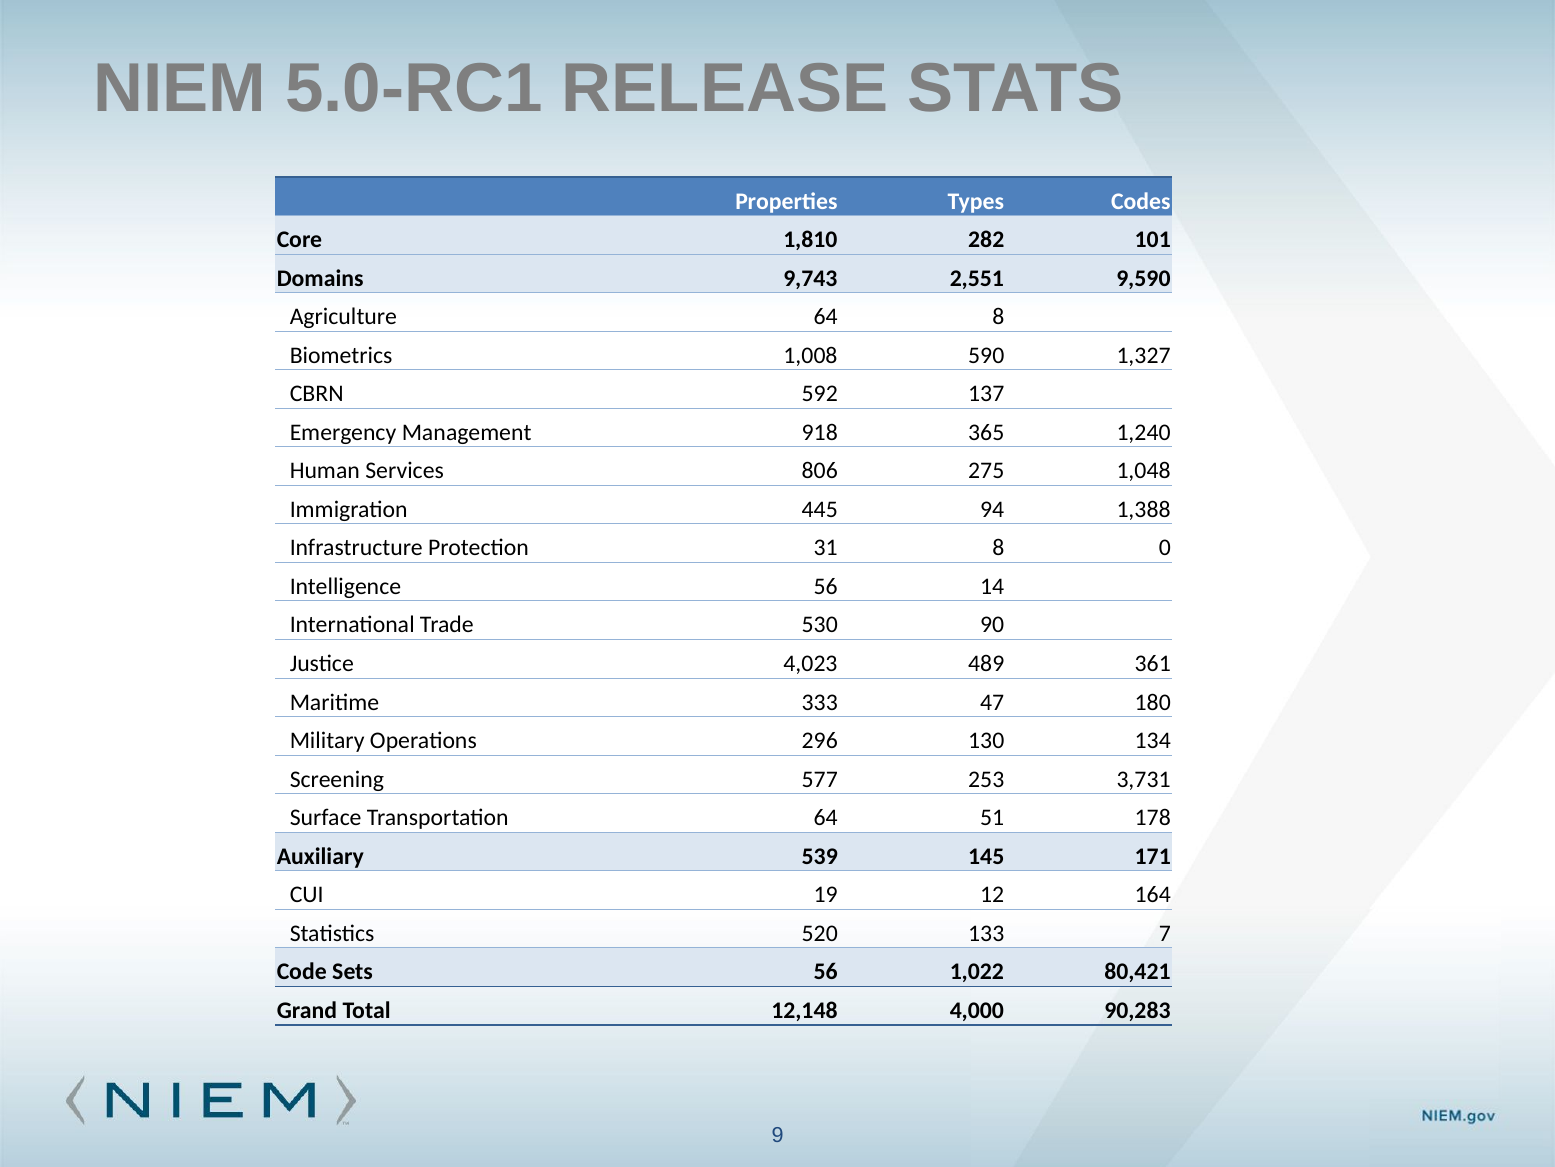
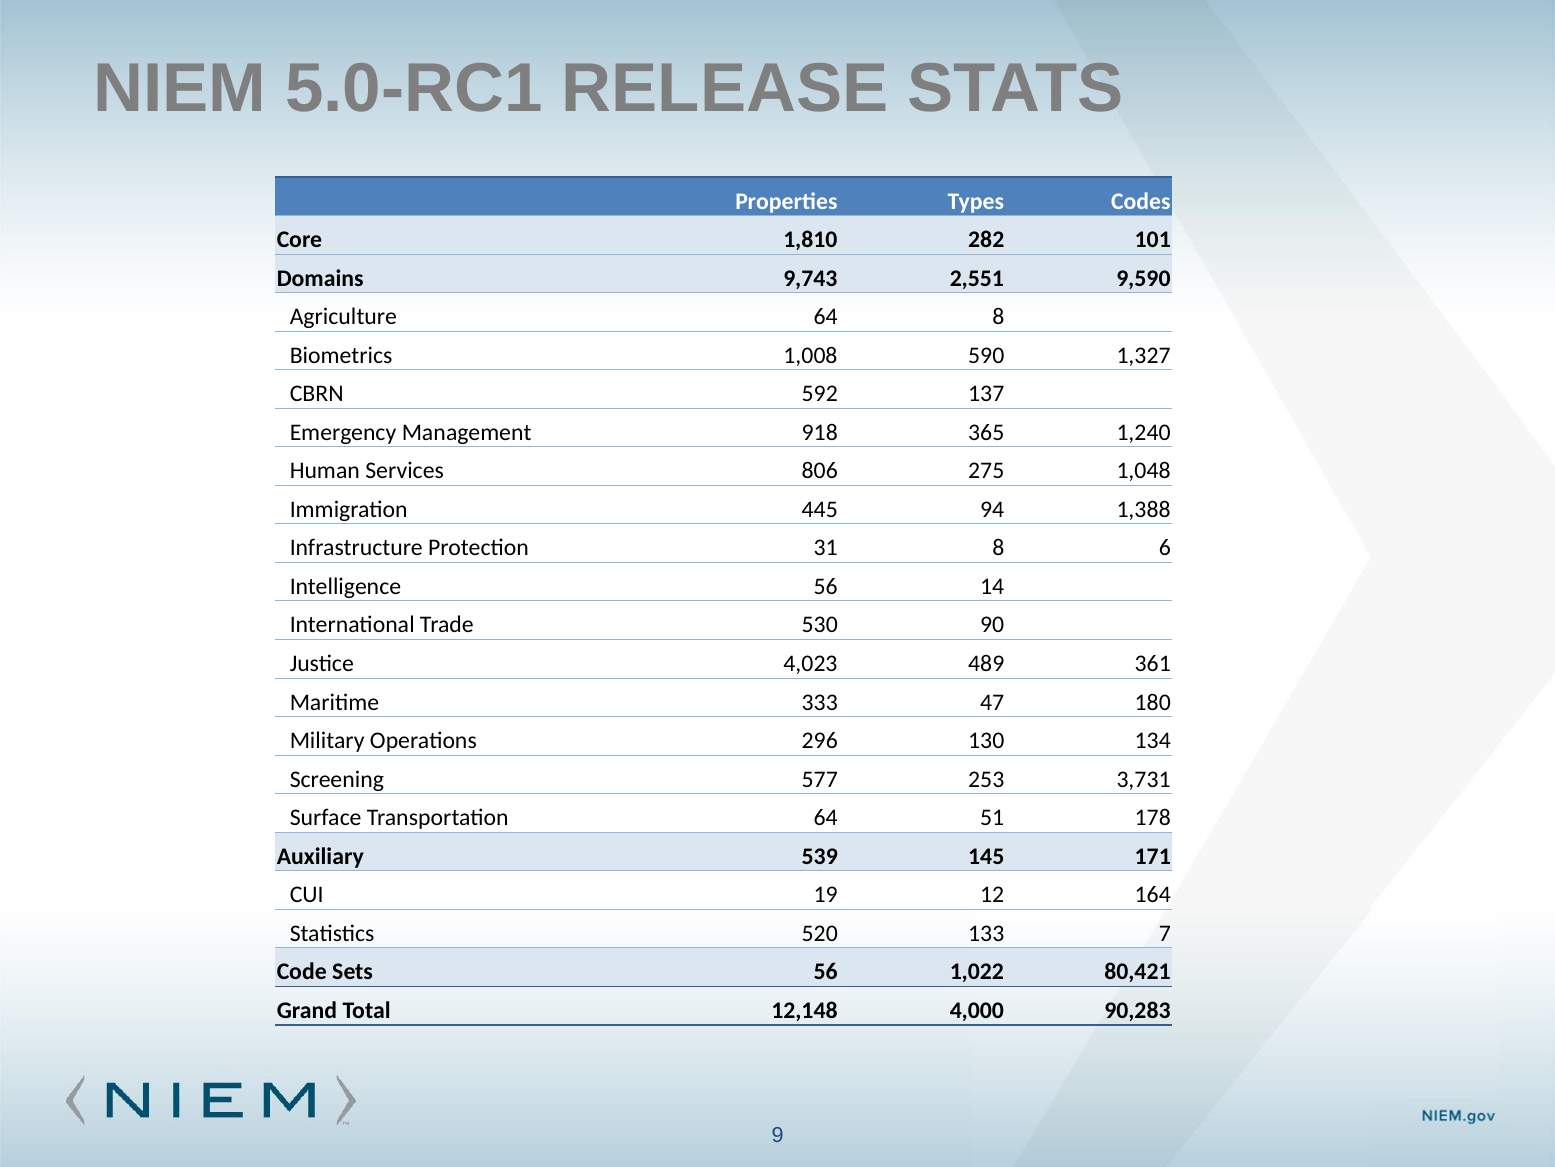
0: 0 -> 6 (1165, 548)
